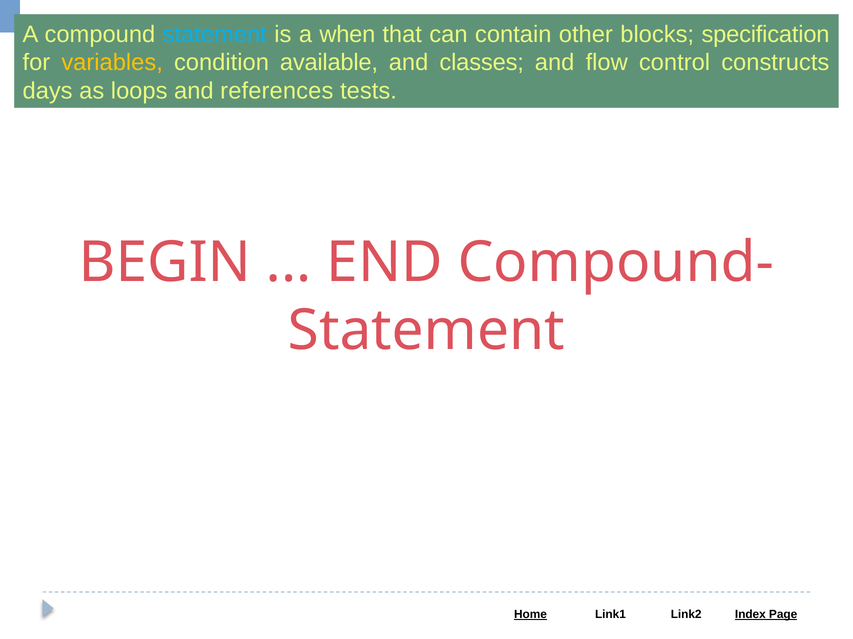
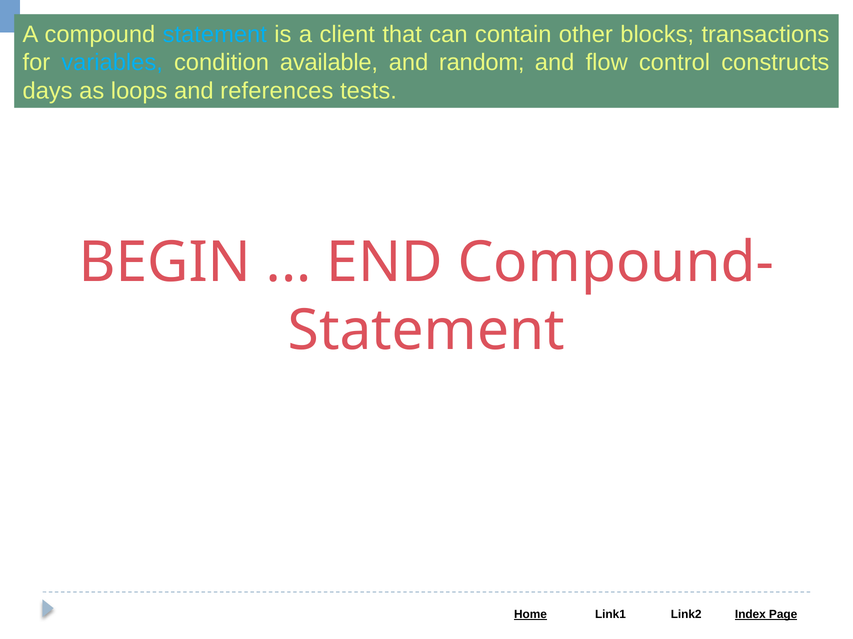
when: when -> client (347, 34)
specification: specification -> transactions (765, 34)
variables colour: yellow -> light blue (112, 63)
classes: classes -> random (482, 63)
